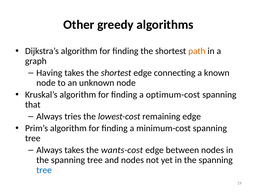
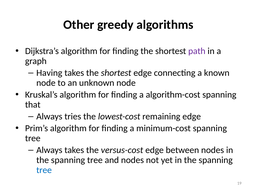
path colour: orange -> purple (197, 51)
optimum-cost: optimum-cost -> algorithm-cost (173, 95)
wants-cost: wants-cost -> versus-cost (122, 151)
